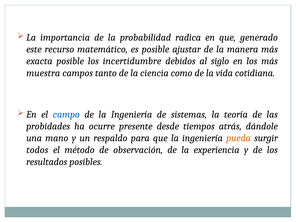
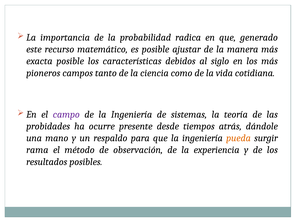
incertidumbre: incertidumbre -> características (132, 61)
muestra: muestra -> pioneros (43, 73)
campo colour: blue -> purple (66, 114)
todos: todos -> rama (37, 150)
